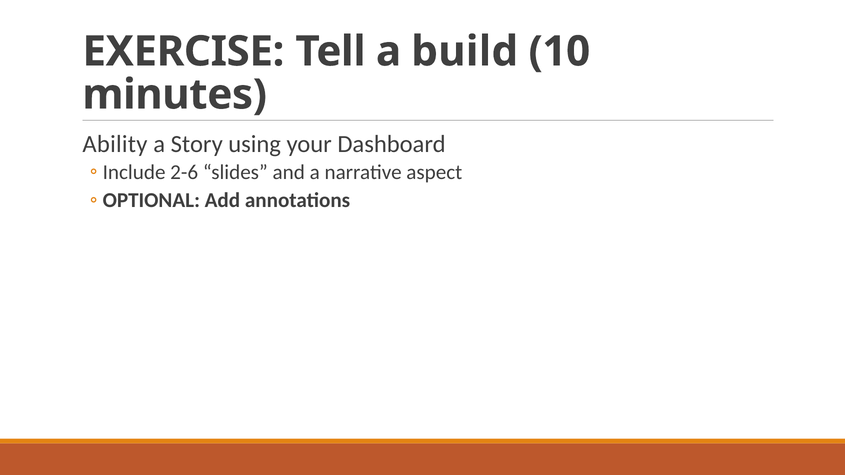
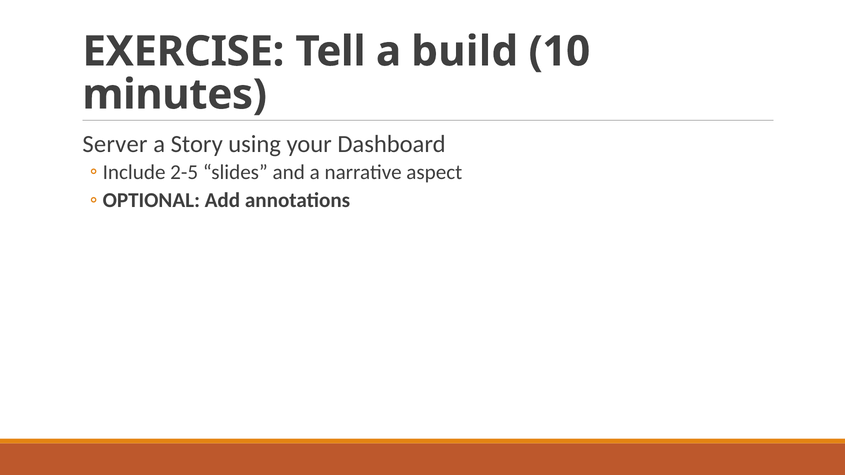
Ability: Ability -> Server (115, 144)
2-6: 2-6 -> 2-5 (184, 172)
